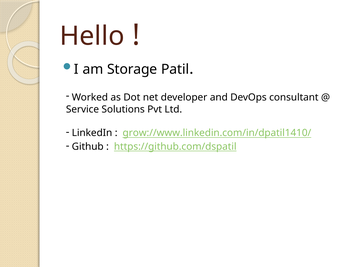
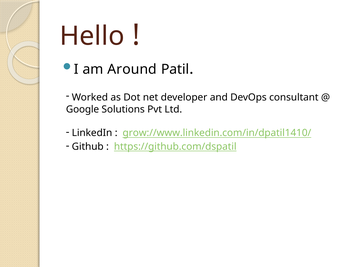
Storage: Storage -> Around (132, 70)
Service: Service -> Google (83, 110)
